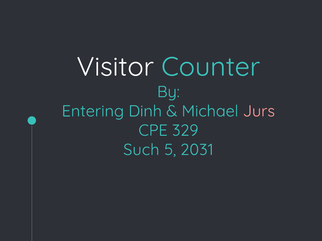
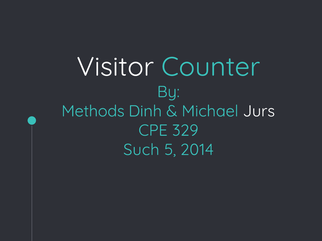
Entering: Entering -> Methods (93, 111)
Jurs colour: pink -> white (259, 111)
2031: 2031 -> 2014 (197, 150)
